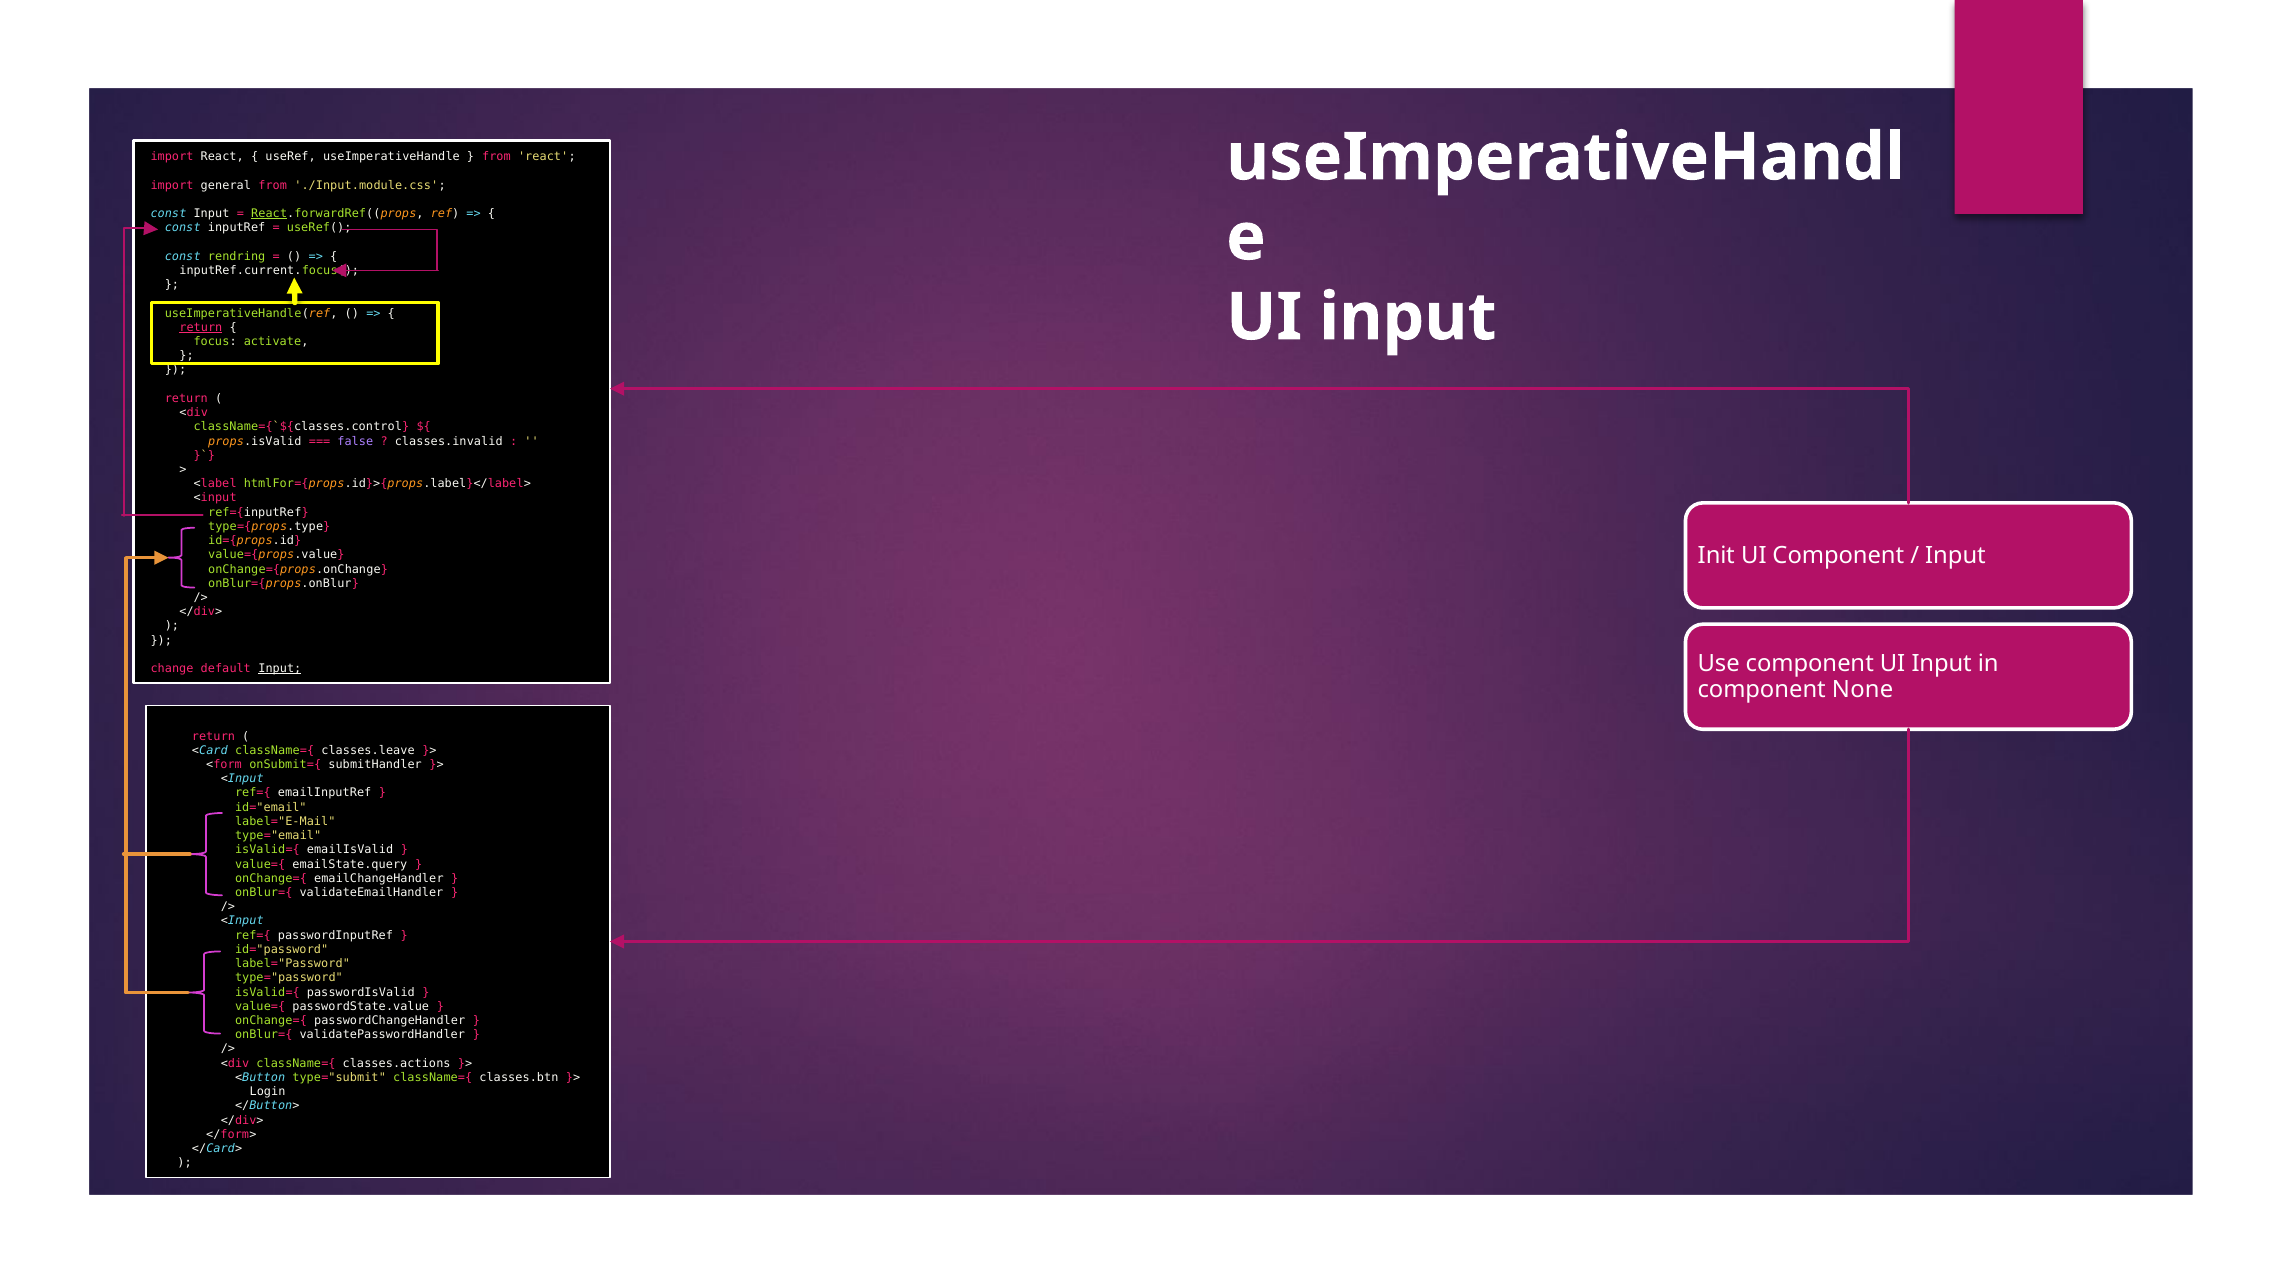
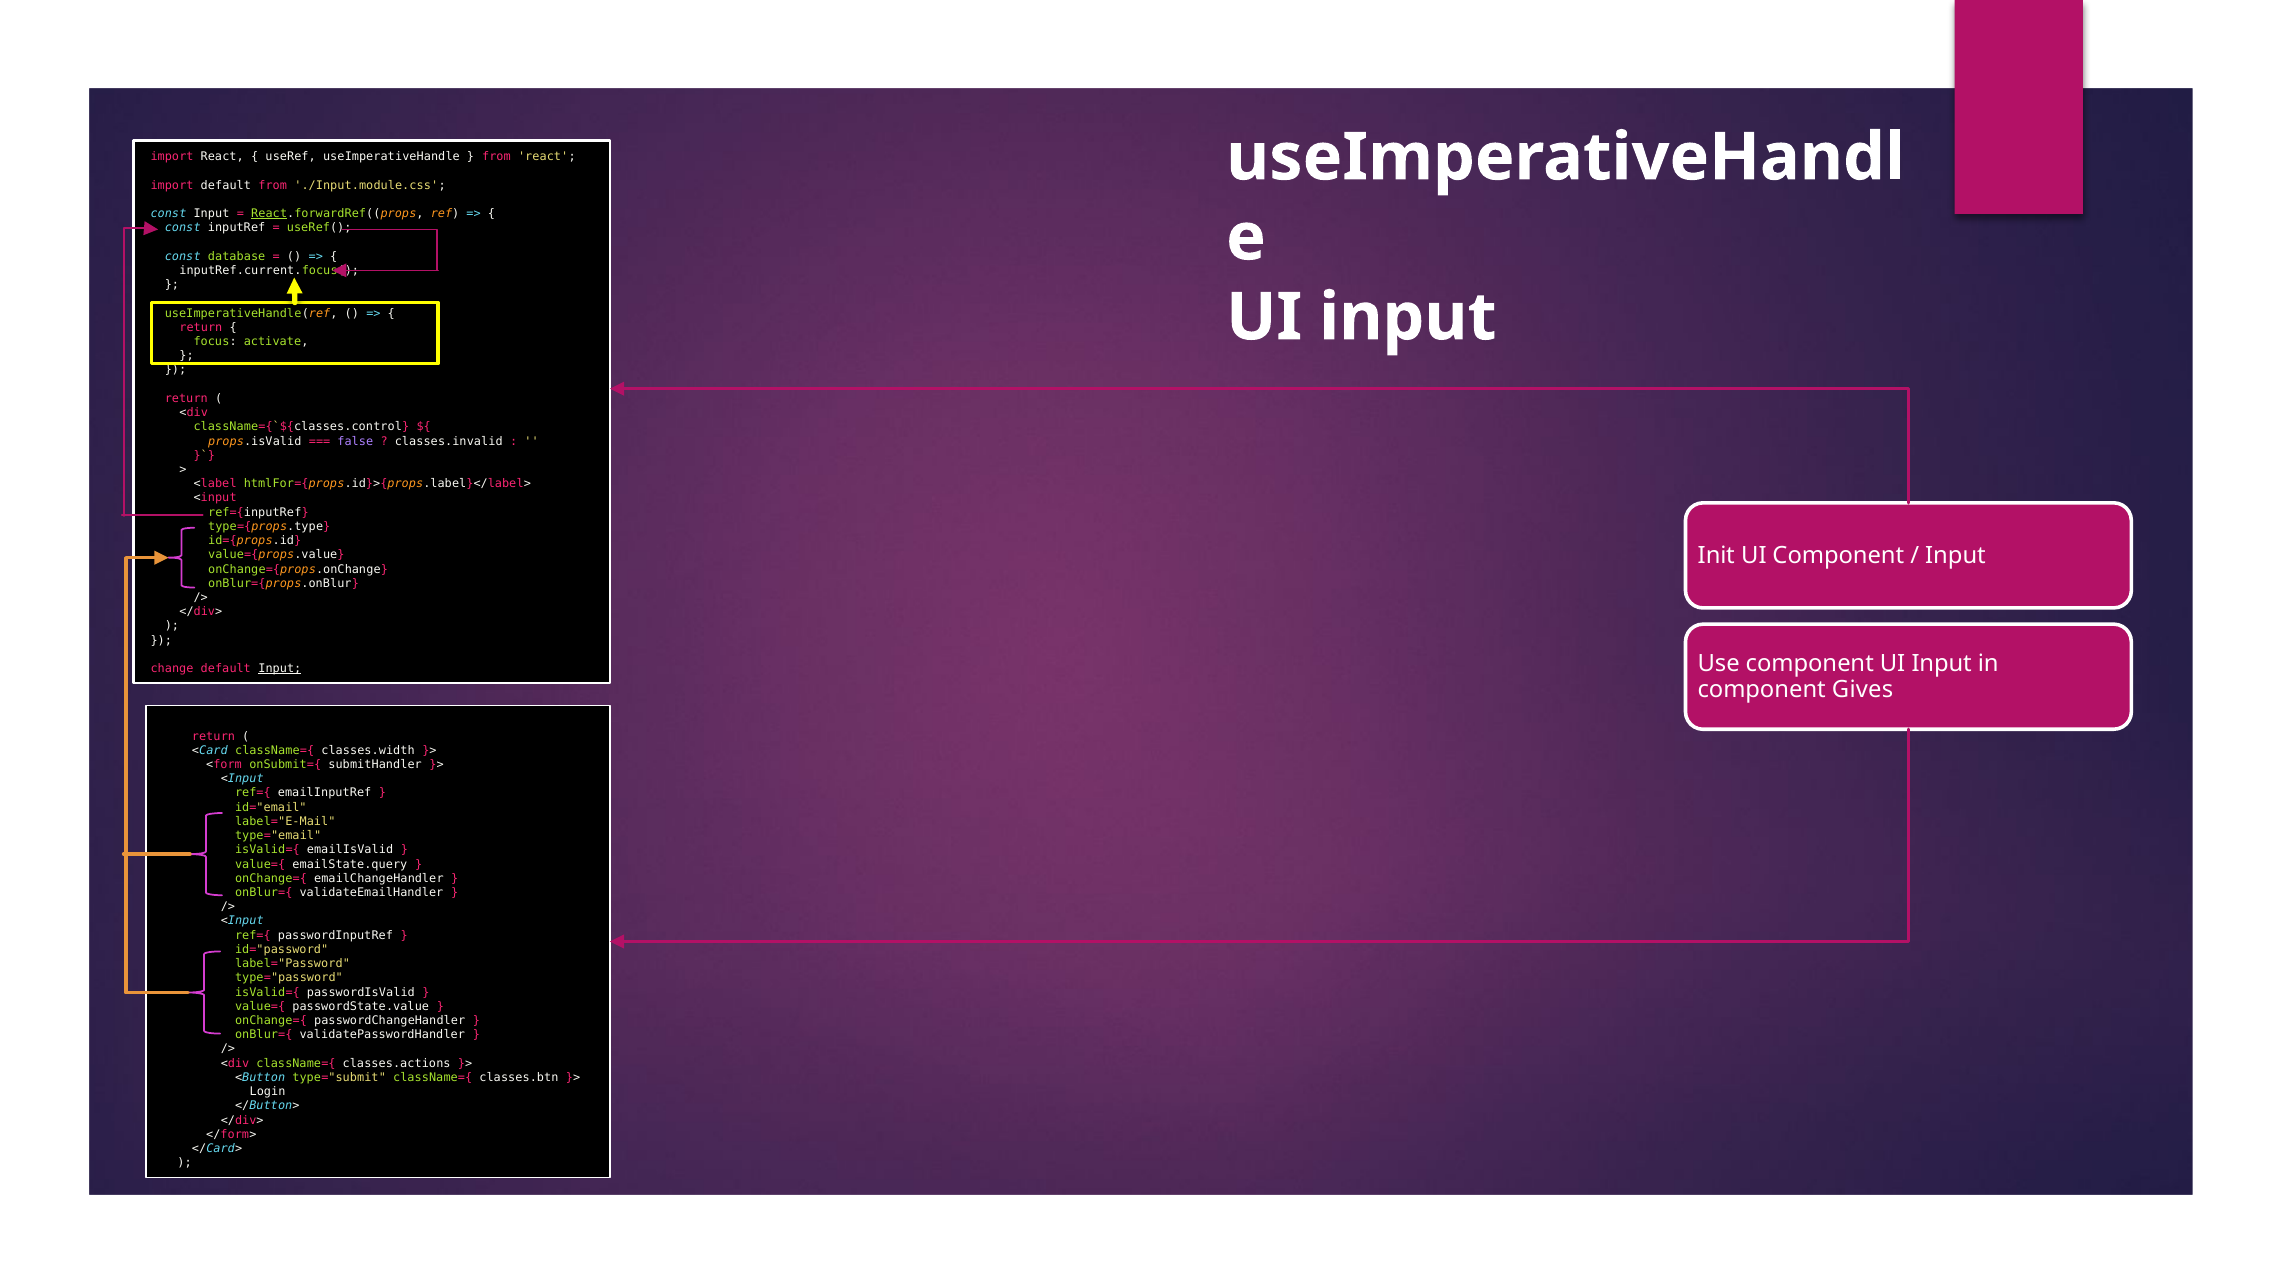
import general: general -> default (226, 185)
rendring: rendring -> database (237, 256)
return underline: present -> none (201, 327)
None: None -> Gives (1863, 689)
classes.leave: classes.leave -> classes.width (368, 750)
